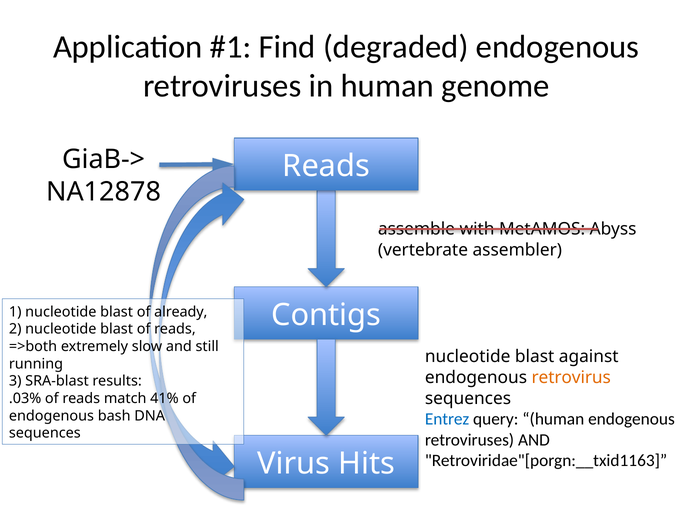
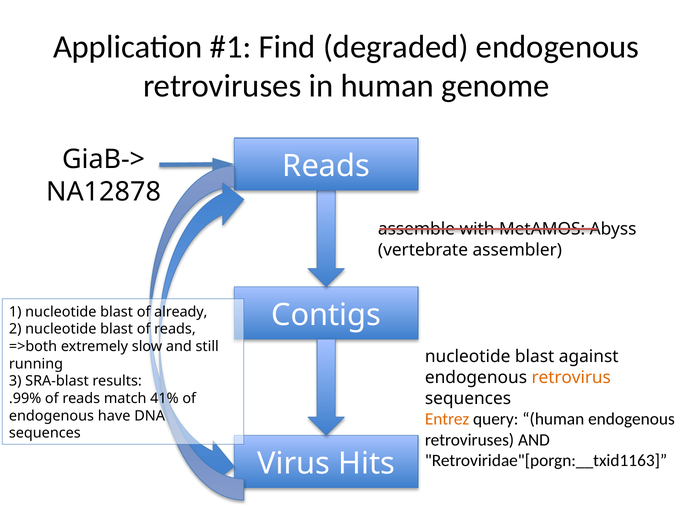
.03%: .03% -> .99% (25, 398)
bash: bash -> have (114, 416)
Entrez colour: blue -> orange (447, 419)
